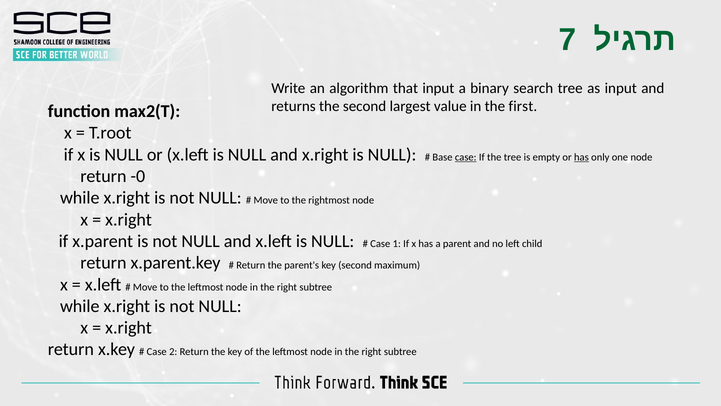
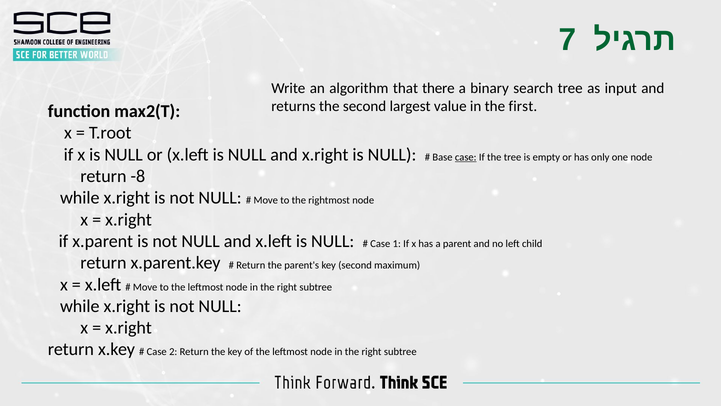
that input: input -> there (438, 88)
has underline: present -> none (581, 157)
-0: -0 -> -8 (138, 176)
